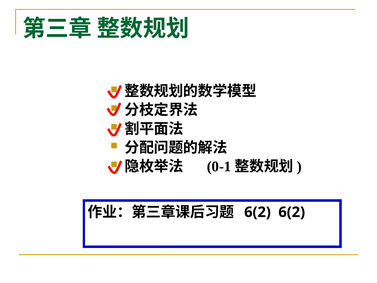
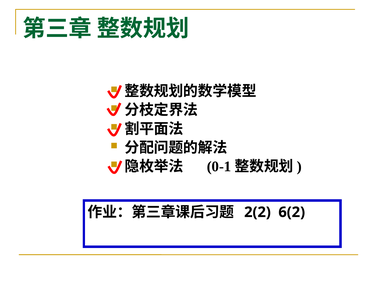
6(2: 6(2 -> 2(2 (257, 212)
